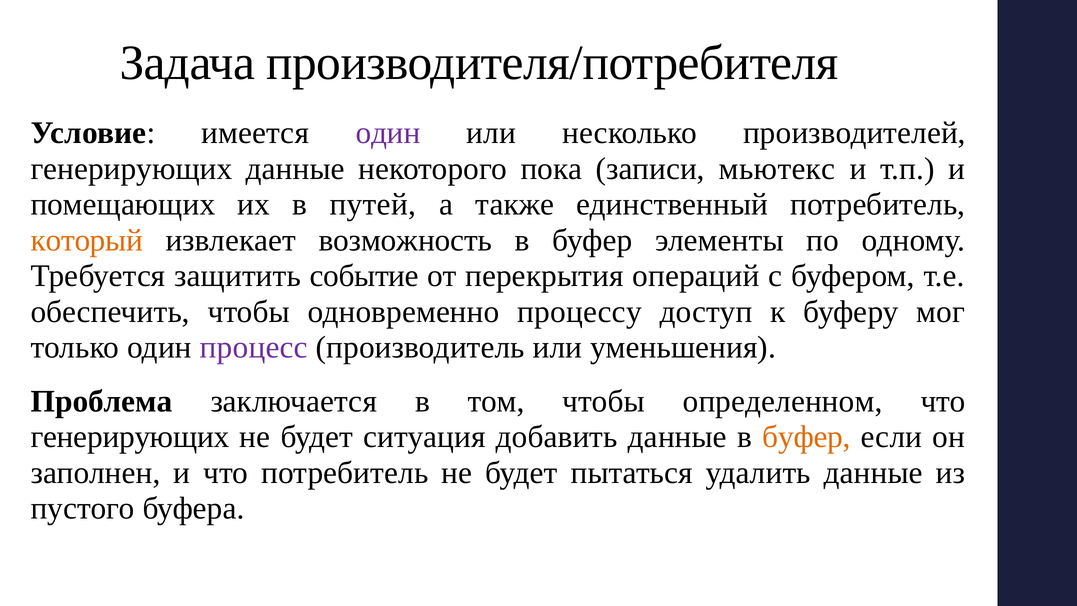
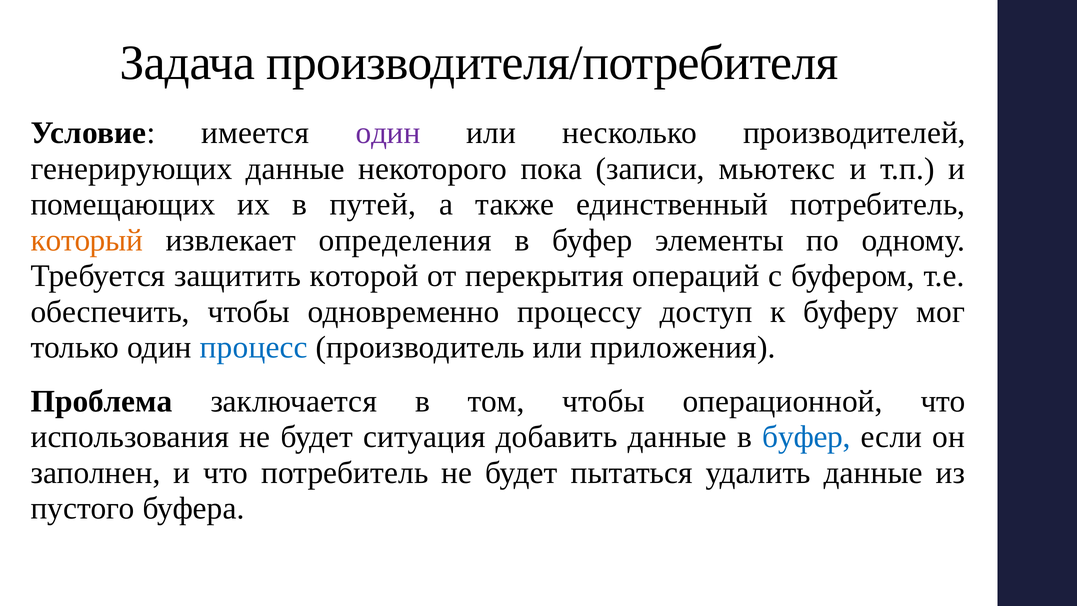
возможность: возможность -> определения (405, 240)
событие: событие -> которой (364, 276)
процесс colour: purple -> blue (254, 347)
уменьшения: уменьшения -> приложения (683, 347)
определенном: определенном -> операционной (783, 401)
генерирующих: генерирующих -> использования (130, 437)
буфер colour: orange -> blue (806, 437)
